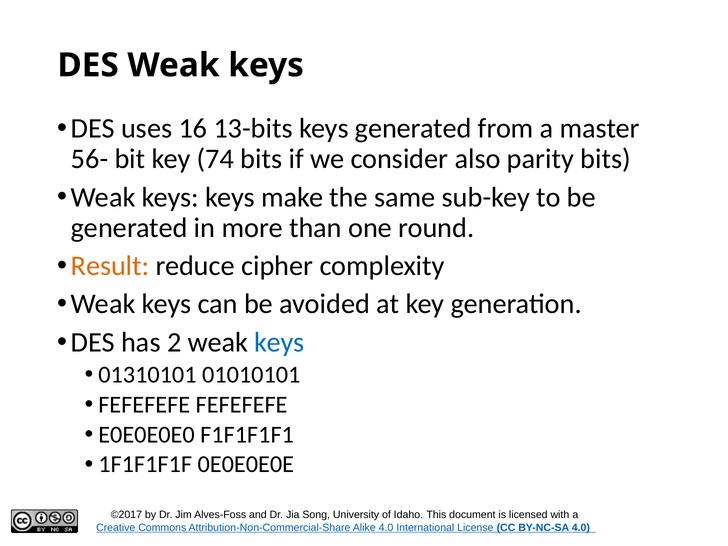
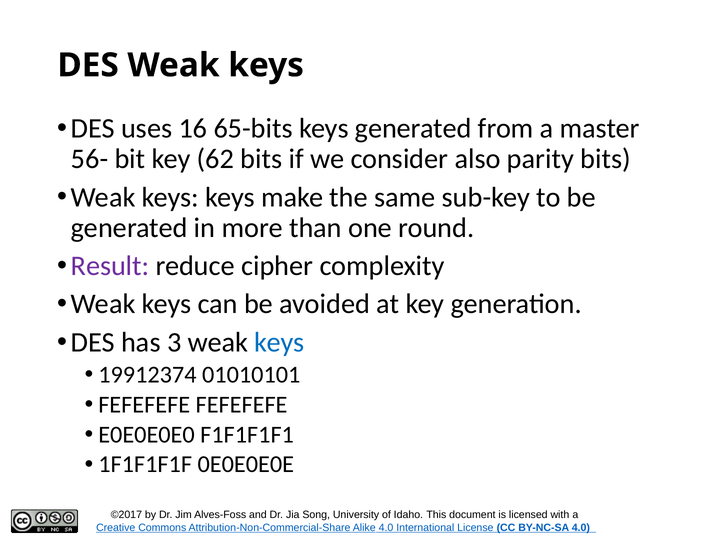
13-bits: 13-bits -> 65-bits (253, 128)
74: 74 -> 62 (215, 159)
Result colour: orange -> purple (110, 266)
2: 2 -> 3 (174, 342)
01310101: 01310101 -> 19912374 (147, 375)
